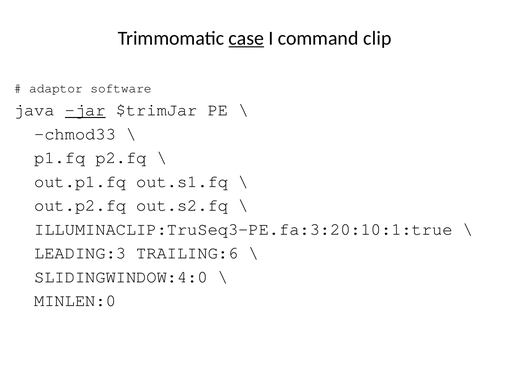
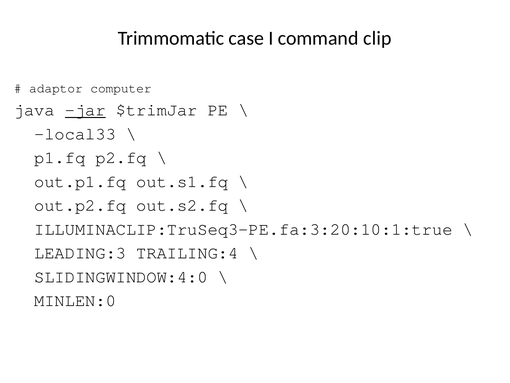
case underline: present -> none (246, 38)
software: software -> computer (121, 88)
chmod33: chmod33 -> local33 (75, 134)
TRAILING:6: TRAILING:6 -> TRAILING:4 (187, 253)
